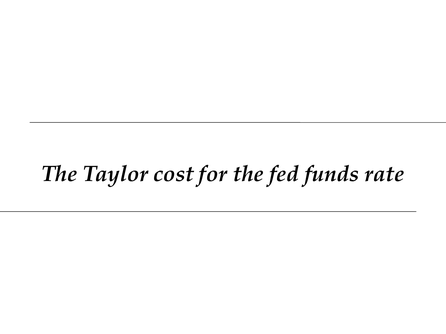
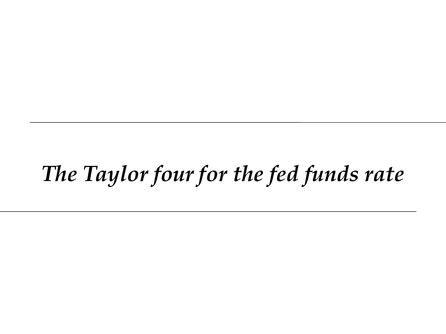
cost: cost -> four (174, 174)
